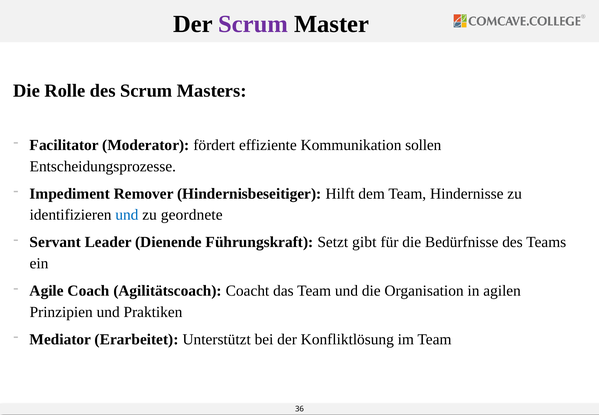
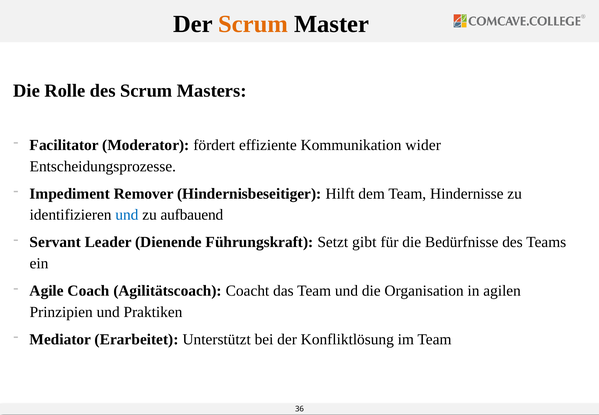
Scrum colour: purple -> orange (253, 24)
sollen: sollen -> wider (423, 145)
geordnete: geordnete -> aufbauend (192, 215)
